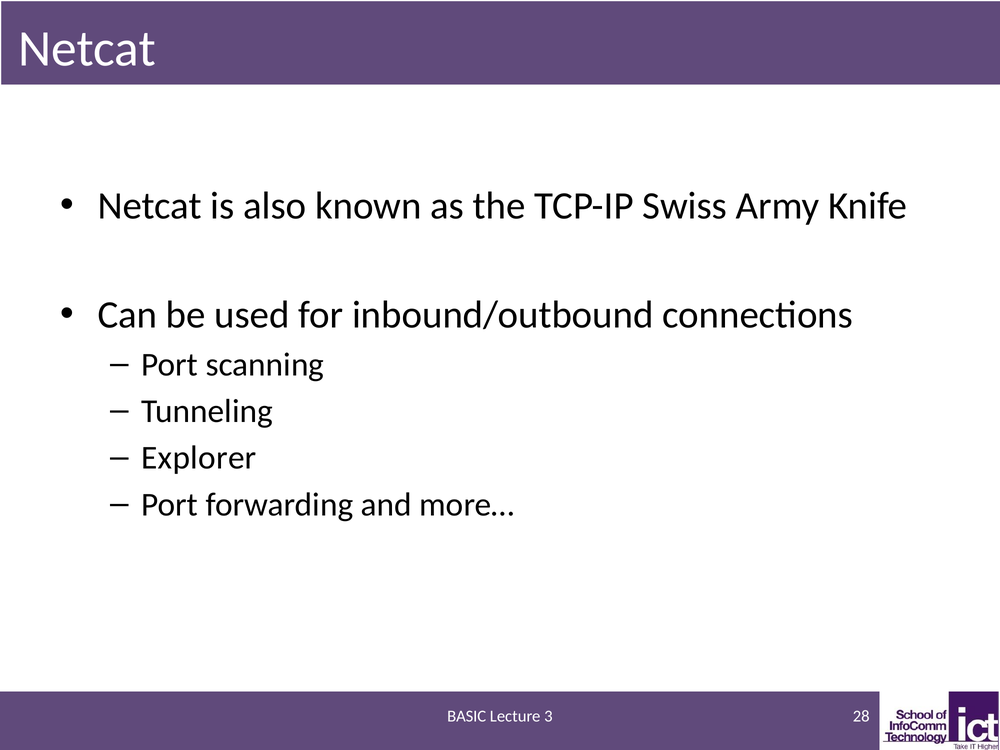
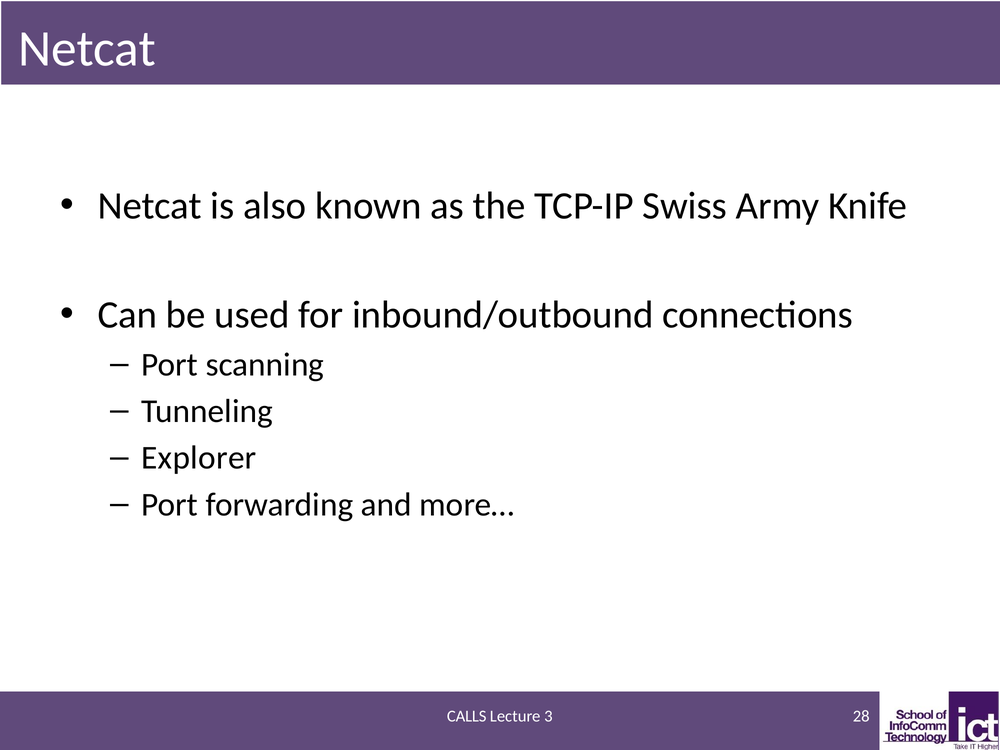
BASIC: BASIC -> CALLS (467, 716)
